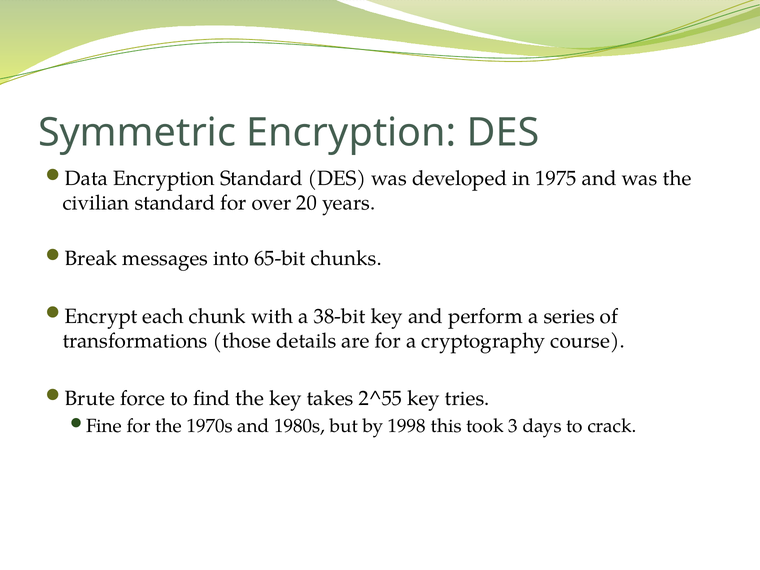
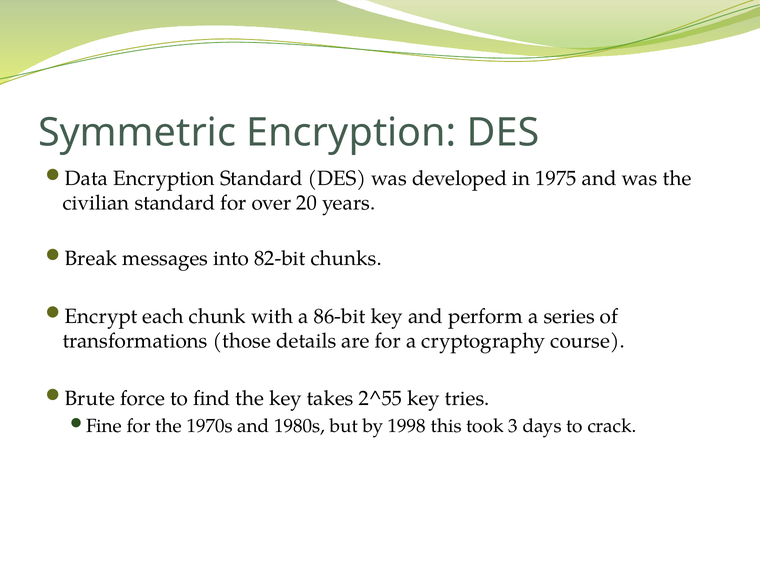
65-bit: 65-bit -> 82-bit (280, 259)
38-bit: 38-bit -> 86-bit (340, 316)
